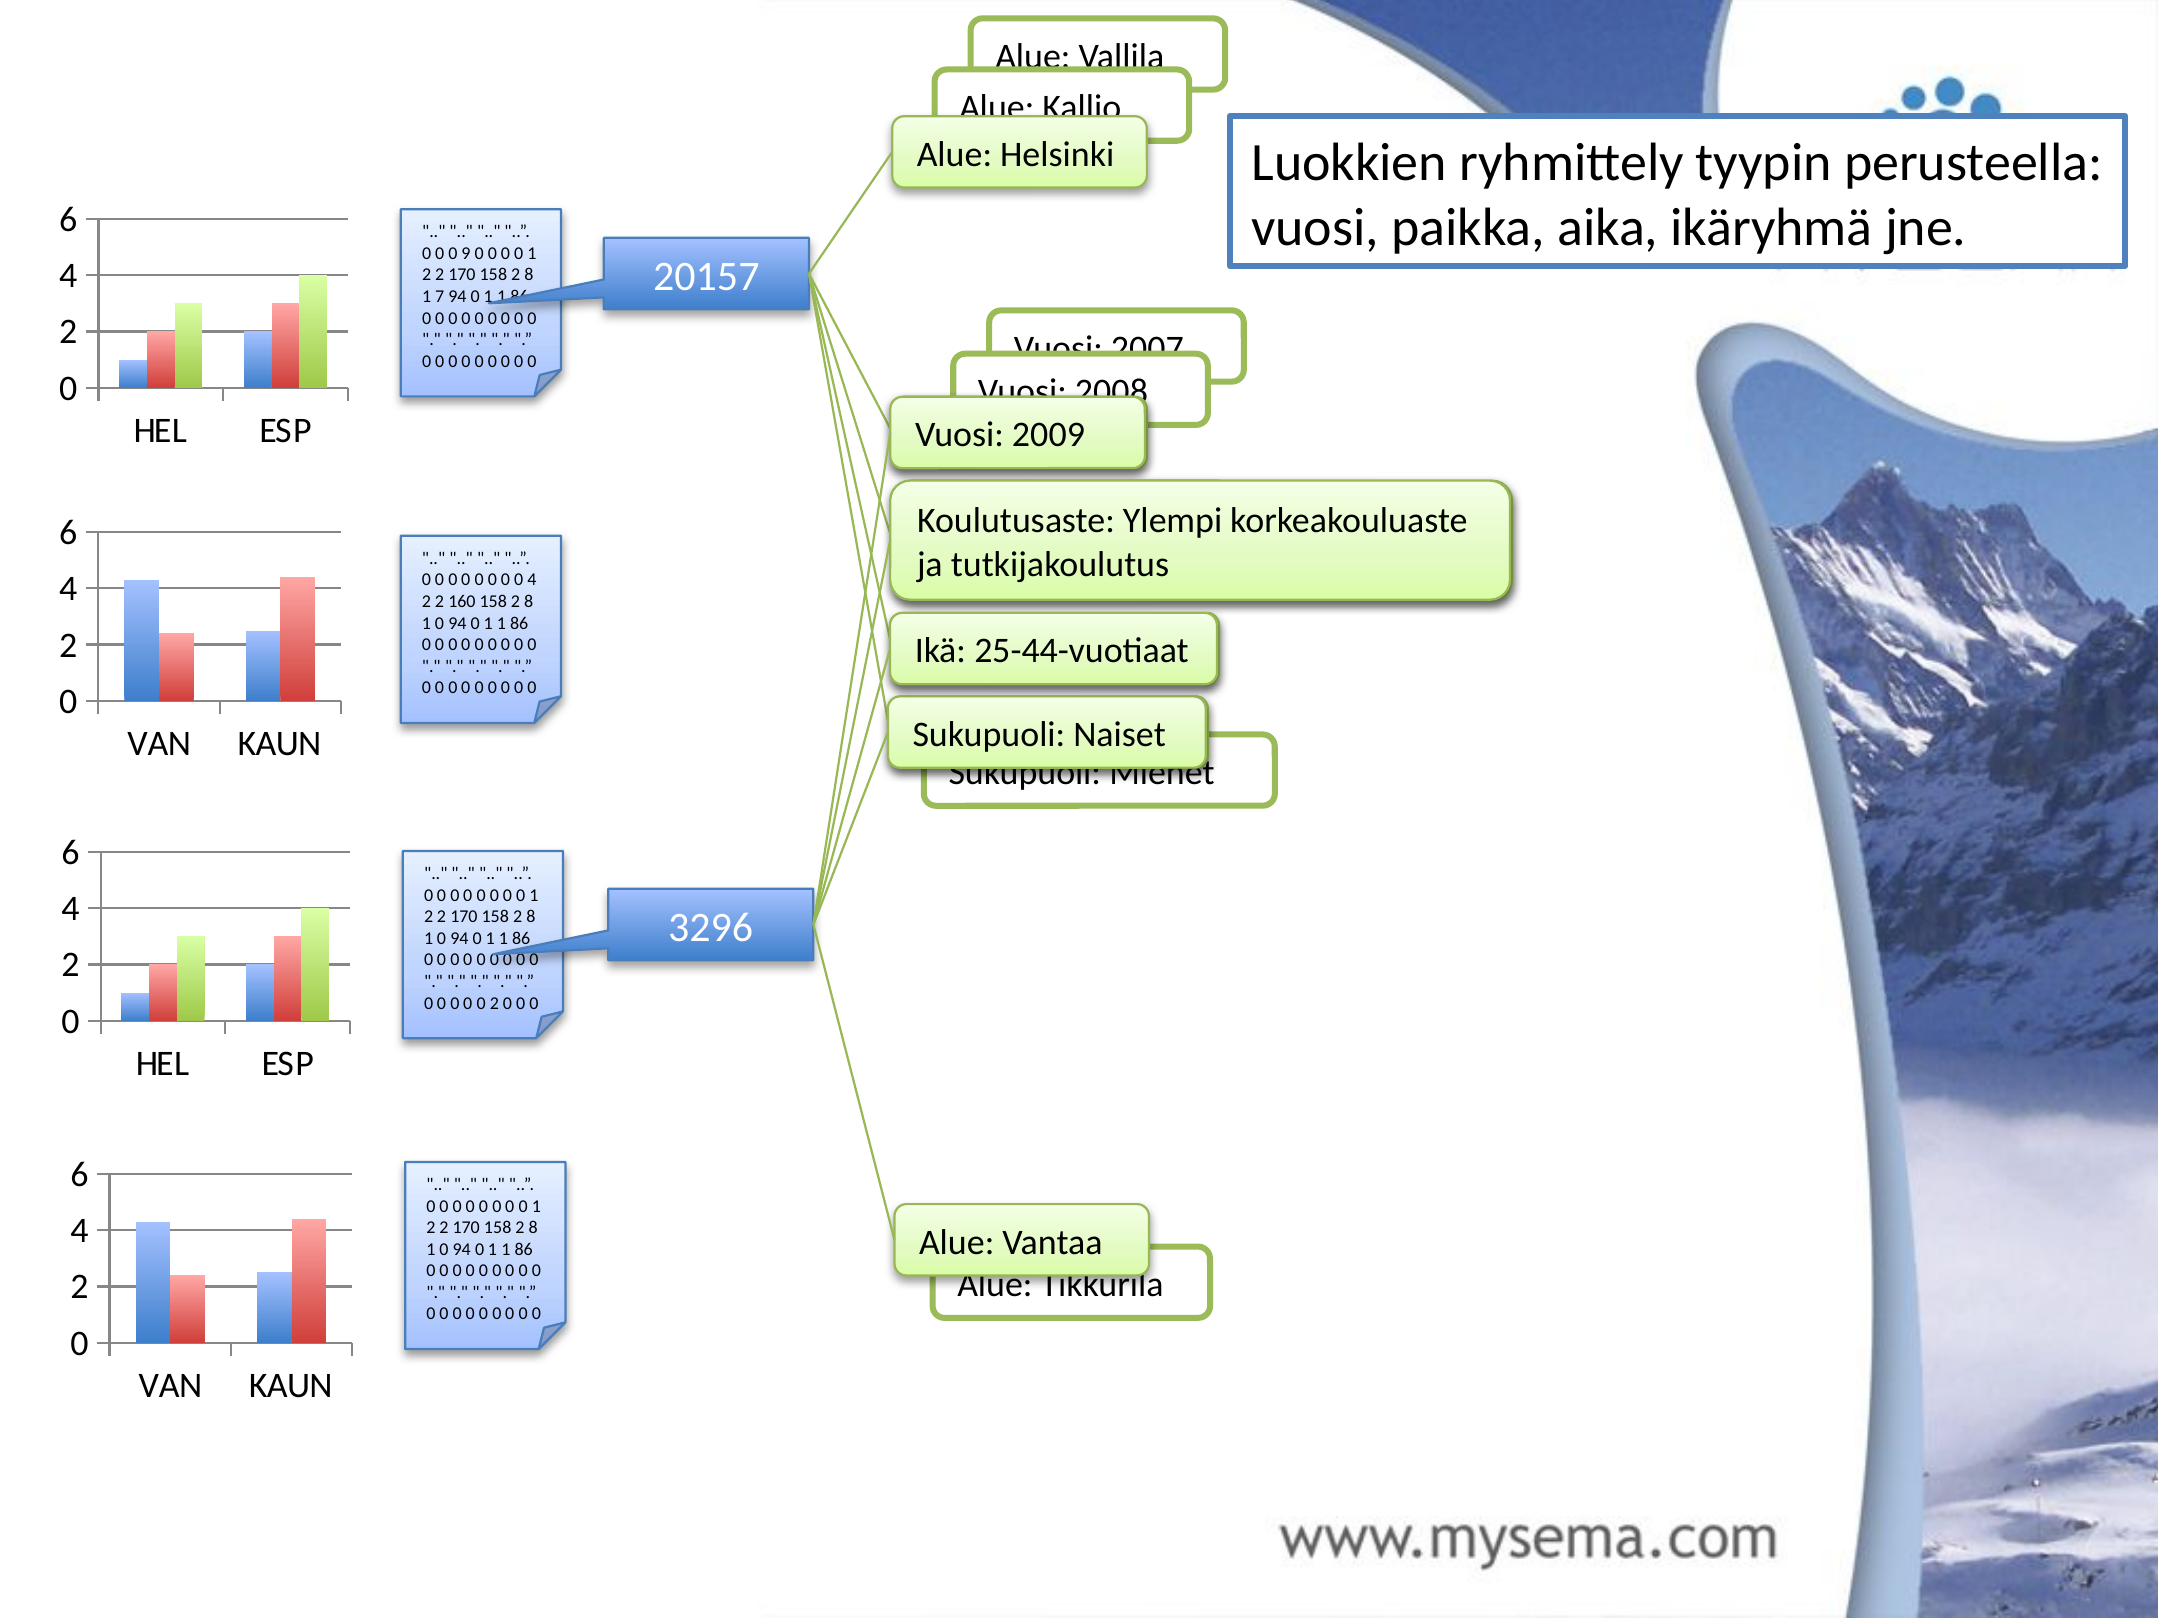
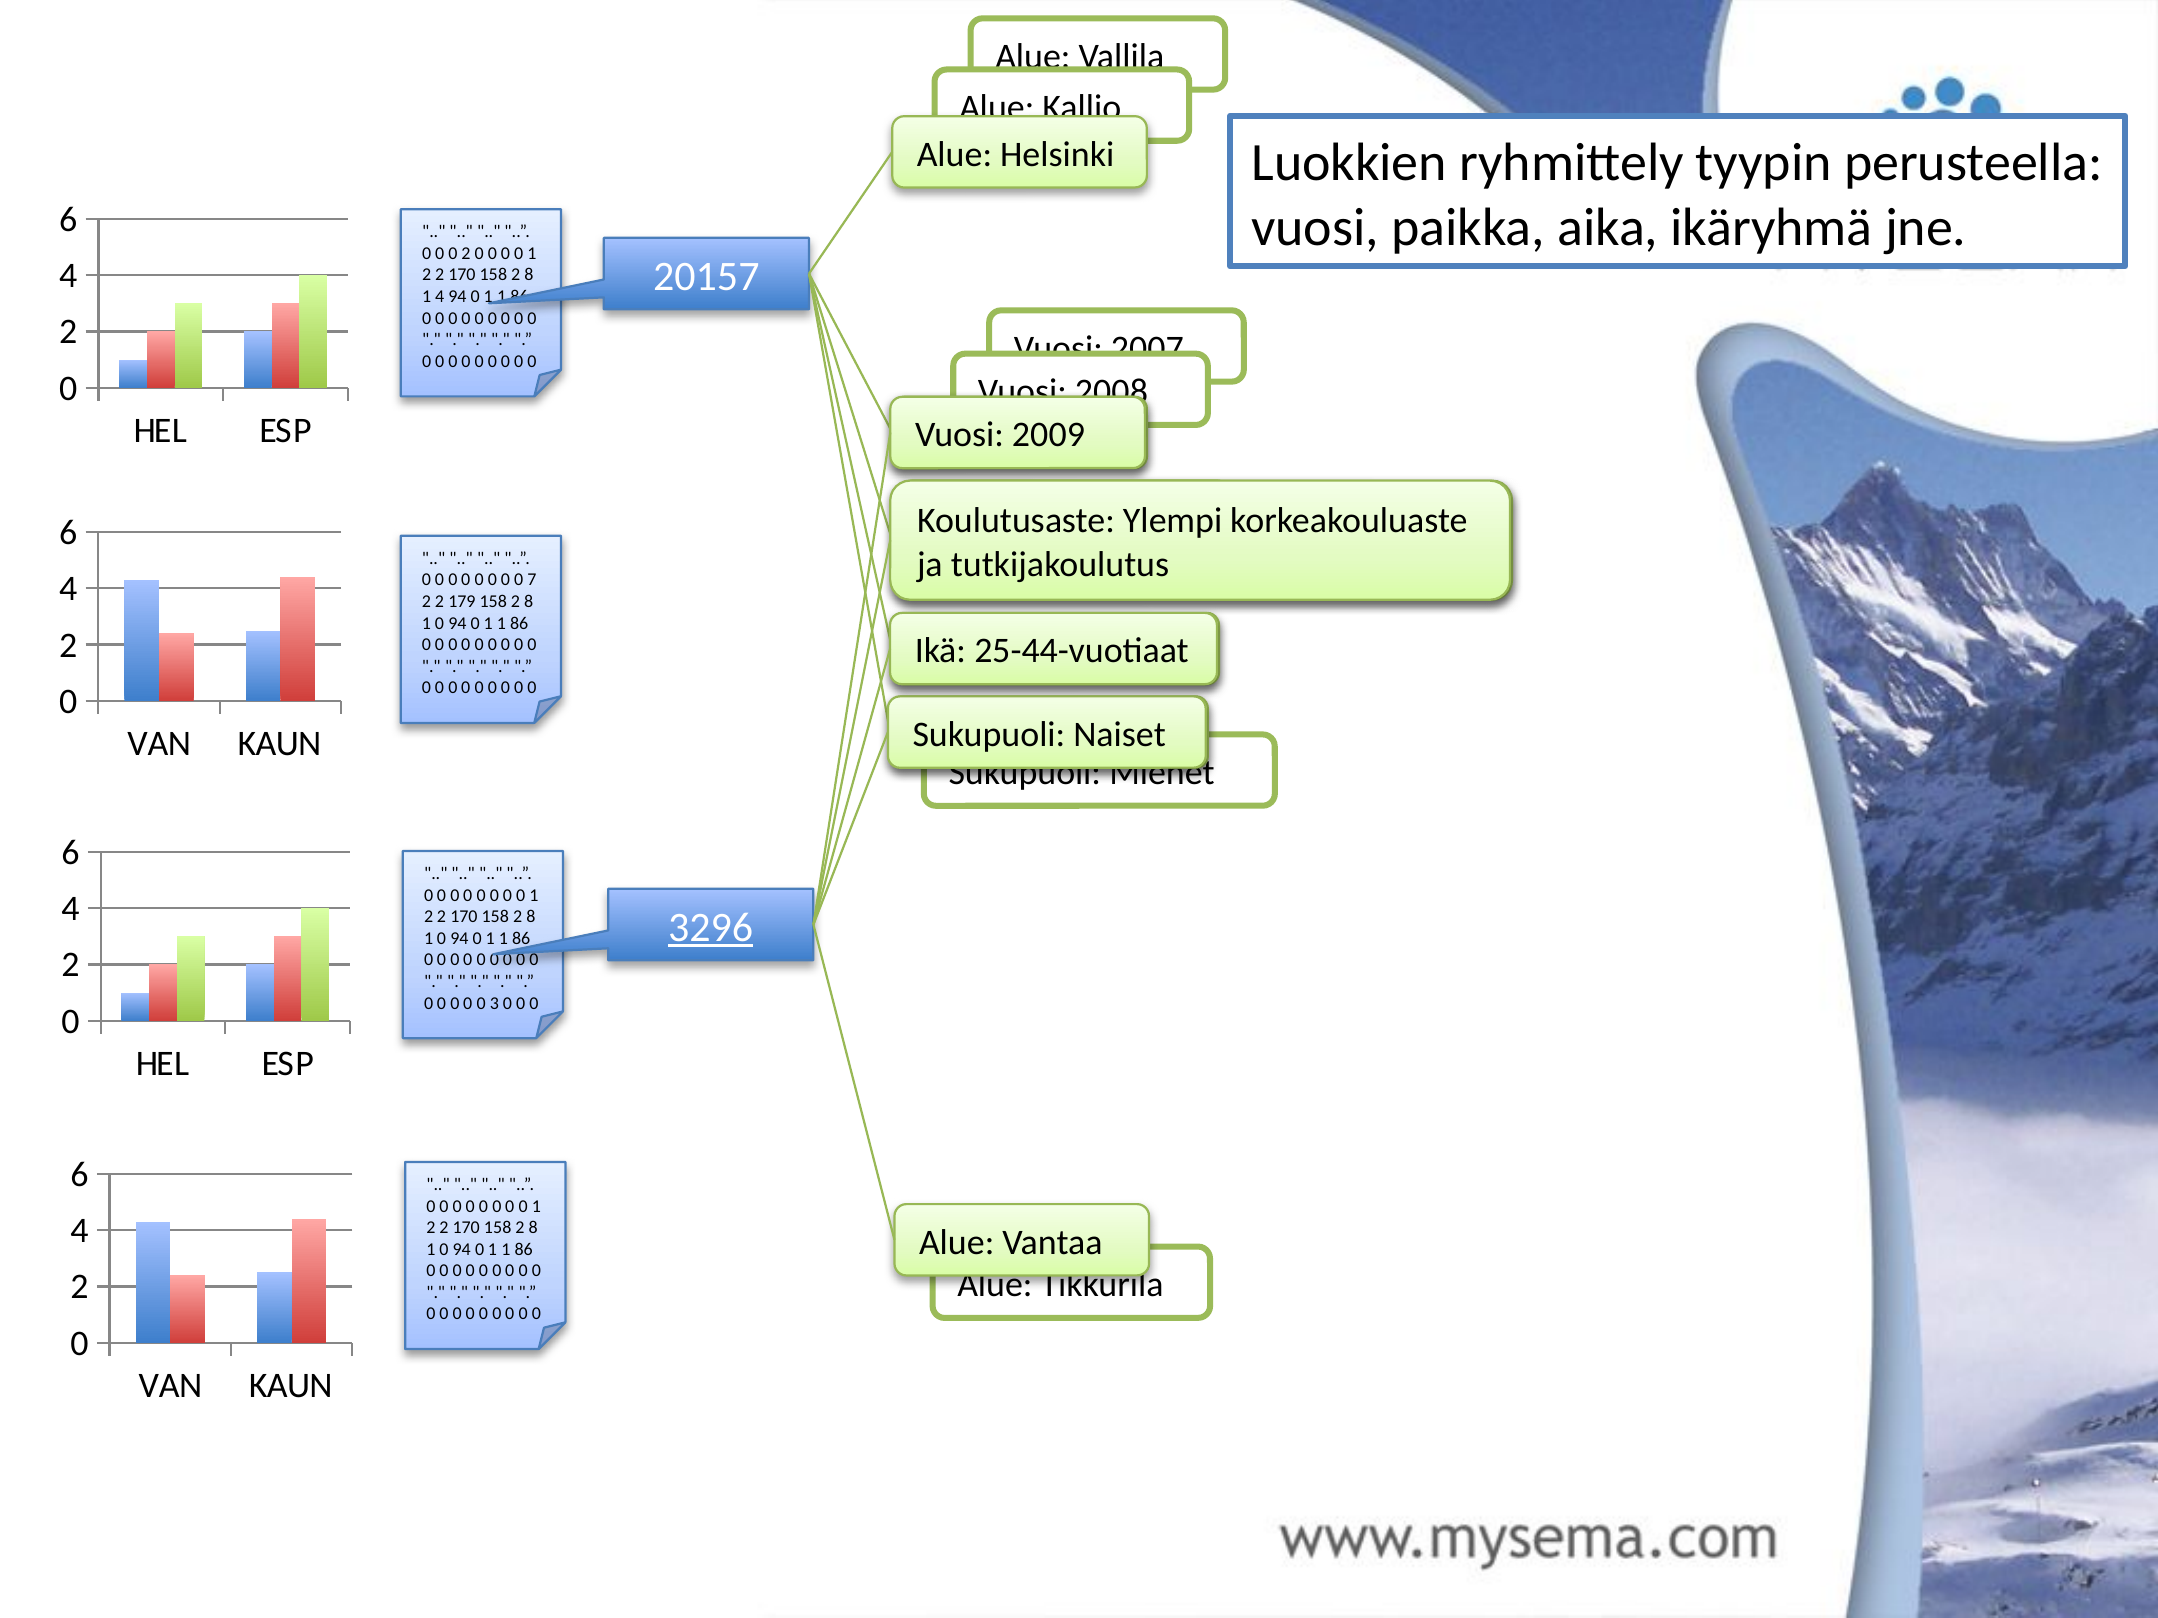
0 0 9: 9 -> 2 (466, 254)
1 7: 7 -> 4 (440, 297)
0 4: 4 -> 7 (532, 580)
160: 160 -> 179 (462, 602)
3296 underline: none -> present (711, 928)
0 0 2: 2 -> 3 (494, 1003)
